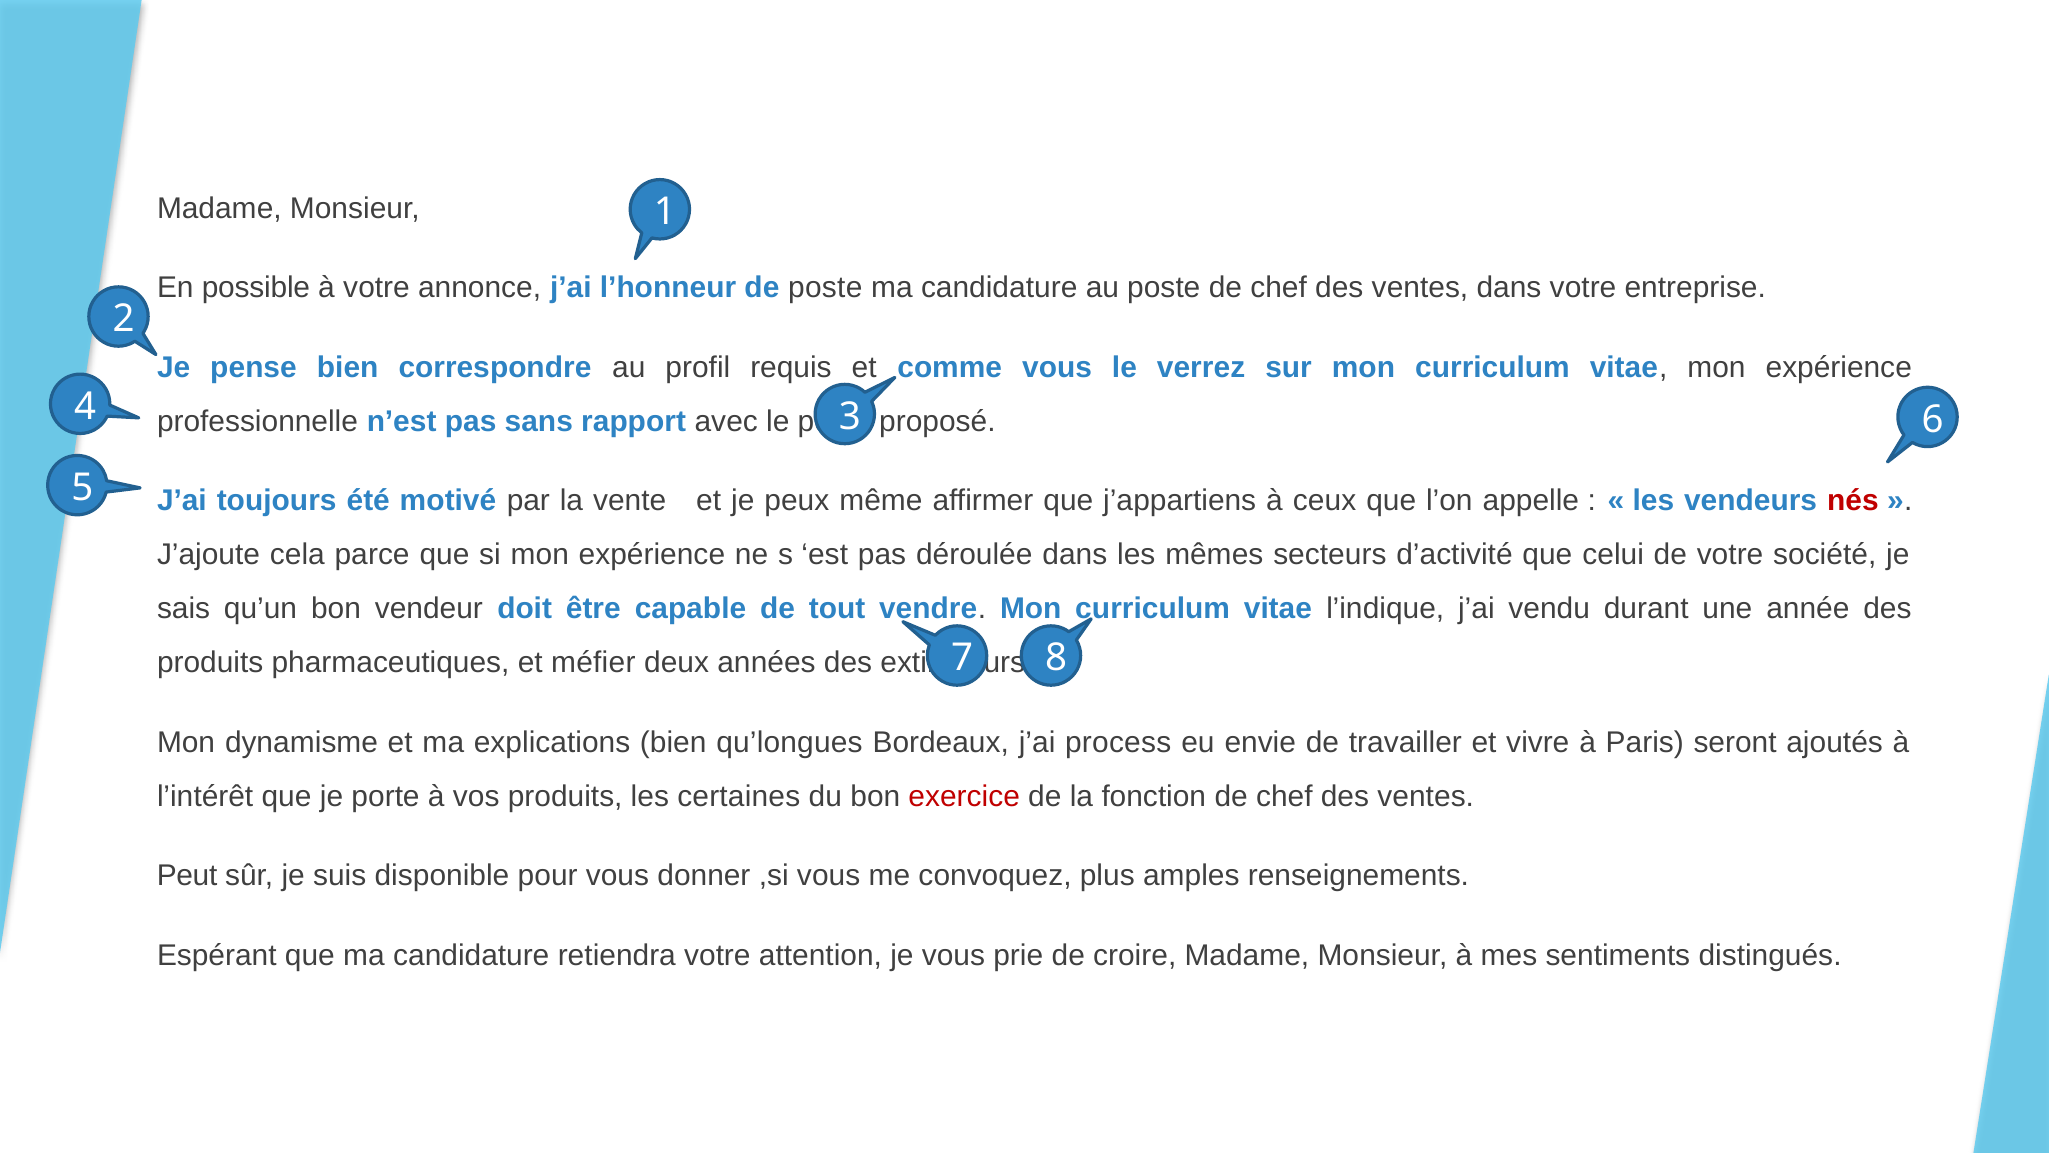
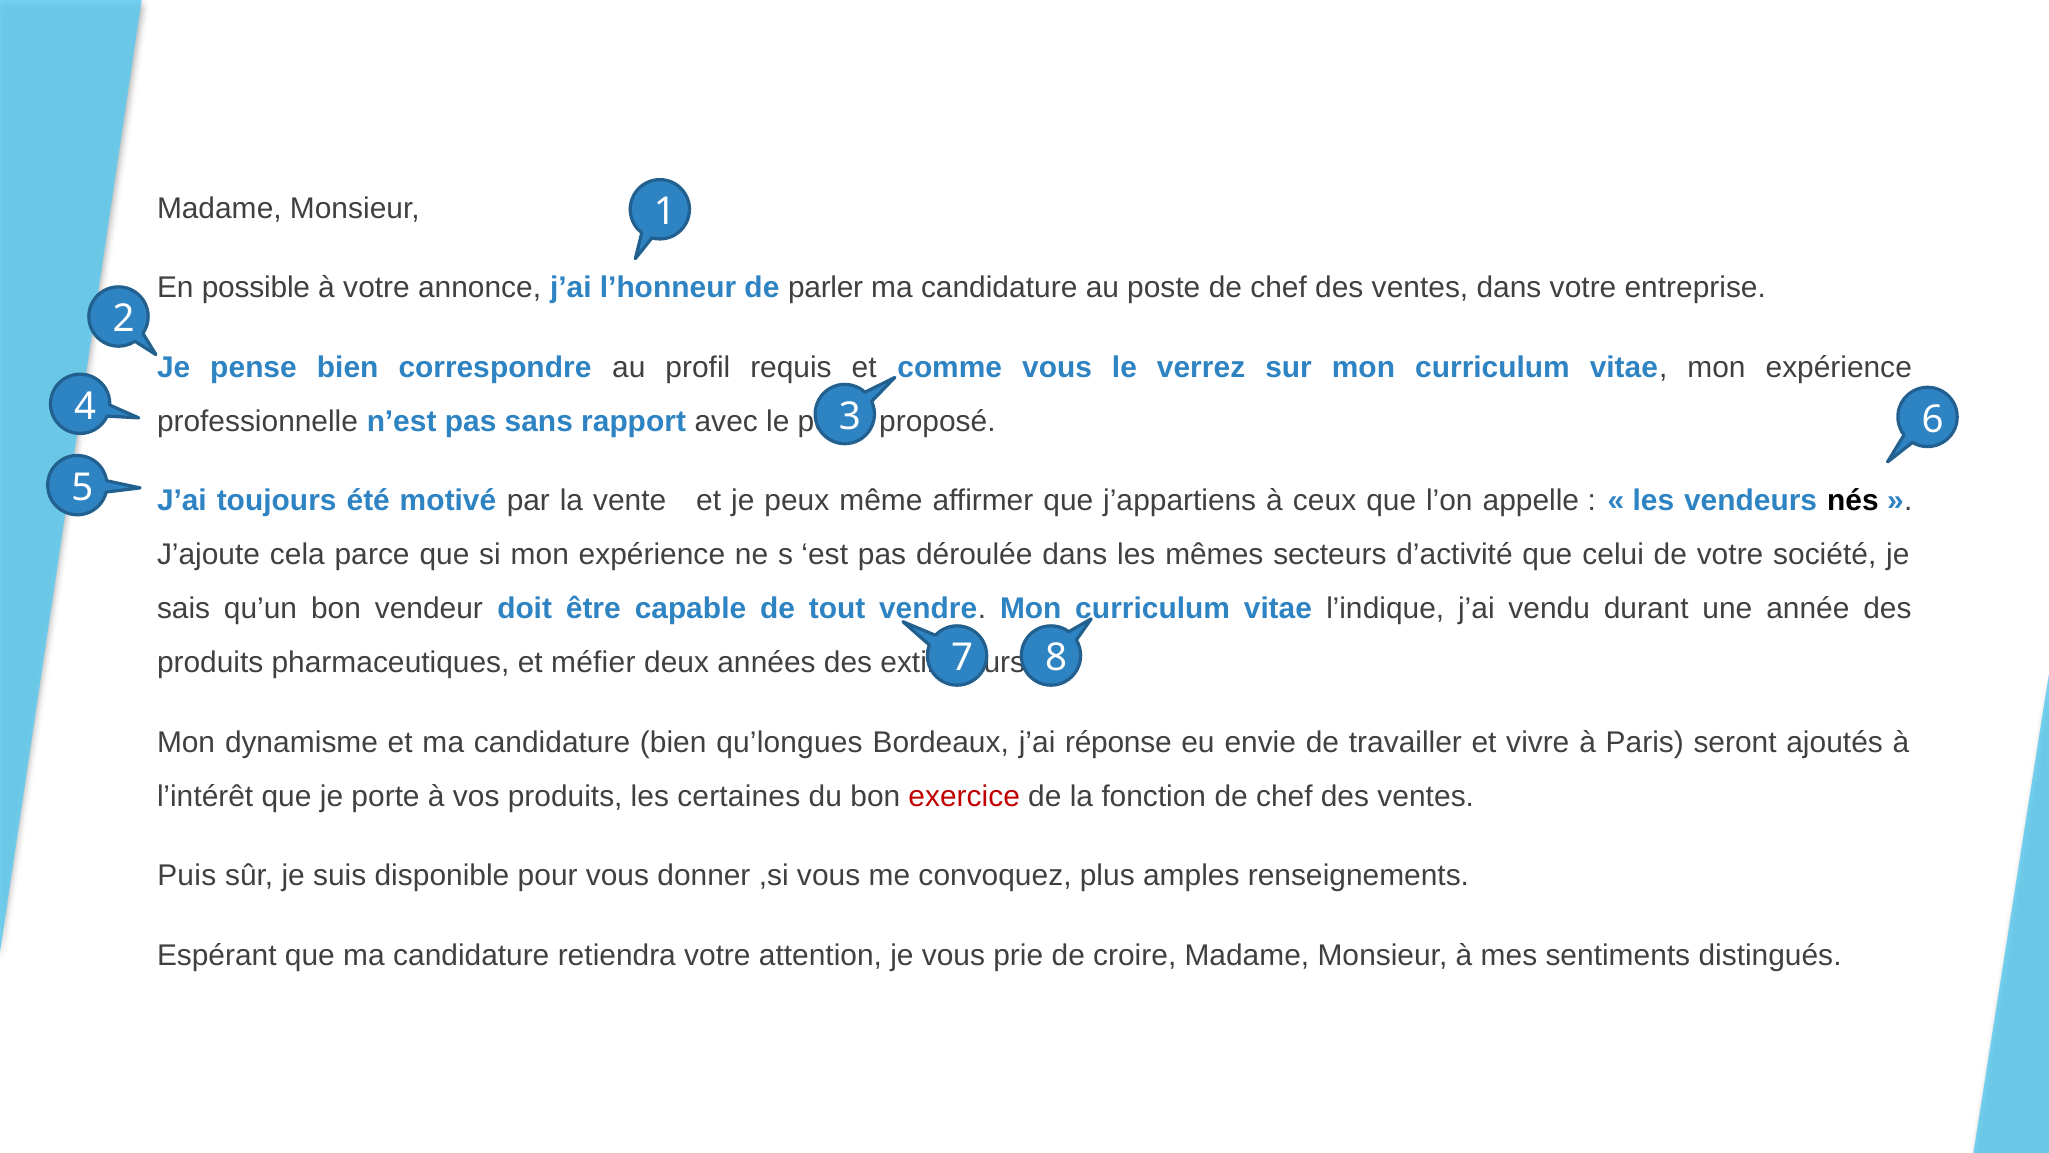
de poste: poste -> parler (826, 288)
nés colour: red -> black (1853, 501)
et ma explications: explications -> candidature (552, 742)
process: process -> réponse (1118, 742)
Peut: Peut -> Puis (187, 875)
